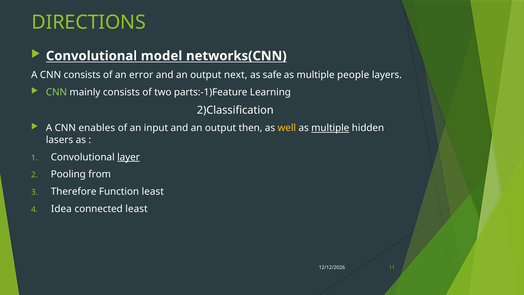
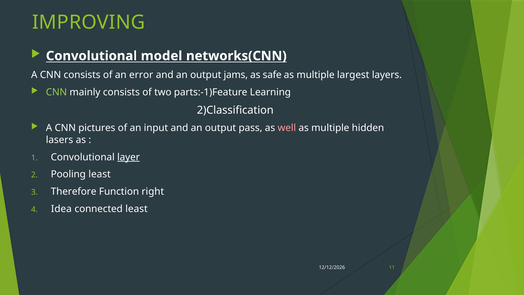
DIRECTIONS: DIRECTIONS -> IMPROVING (89, 22)
next: next -> jams (236, 75)
people: people -> largest (353, 75)
enables: enables -> pictures (97, 128)
then: then -> pass (250, 128)
well colour: yellow -> pink (287, 128)
multiple underline: present -> none (330, 128)
Pooling from: from -> least (100, 174)
Function least: least -> right (153, 191)
